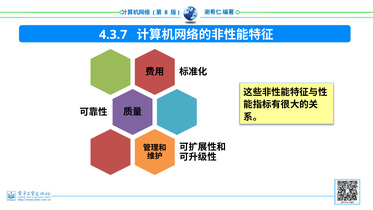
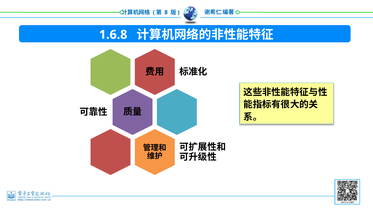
4.3.7: 4.3.7 -> 1.6.8 (113, 35)
